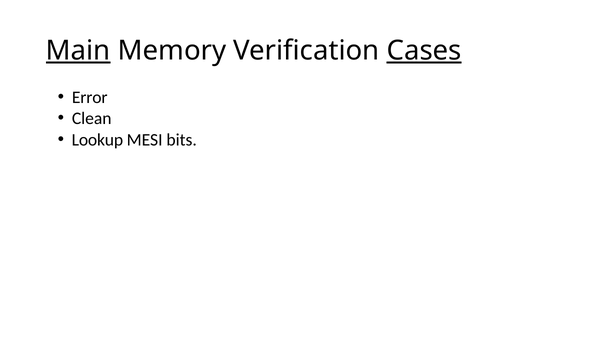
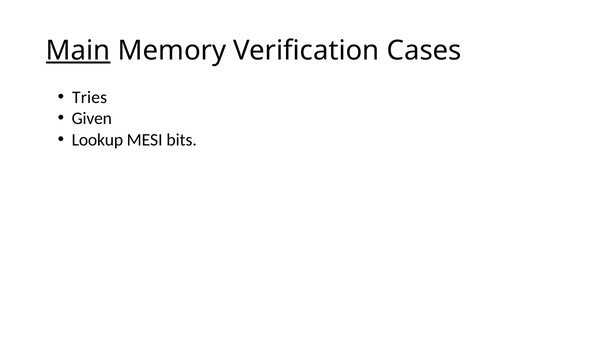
Cases underline: present -> none (424, 51)
Error: Error -> Tries (90, 97)
Clean: Clean -> Given (92, 119)
